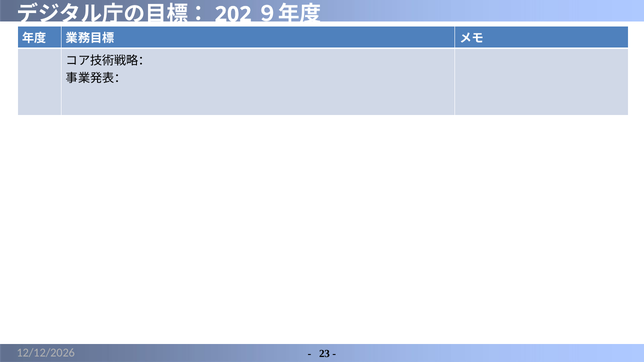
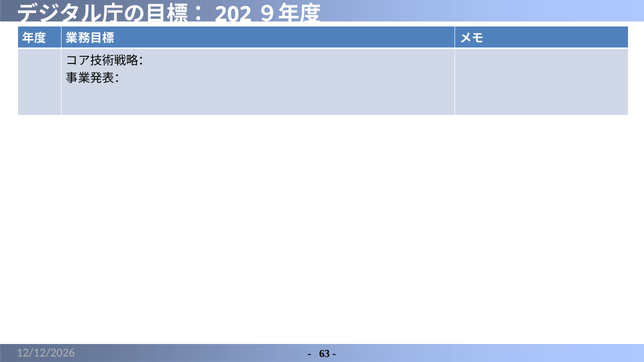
23: 23 -> 63 (324, 354)
